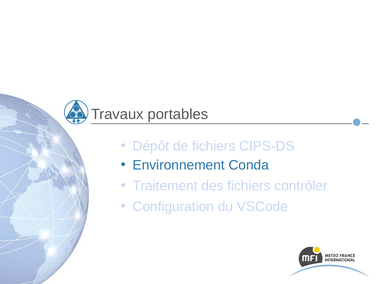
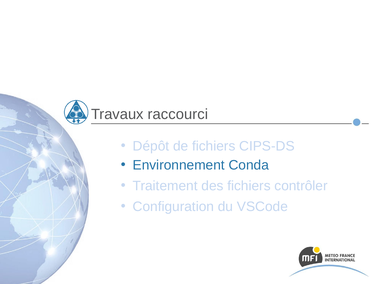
portables: portables -> raccourci (178, 114)
